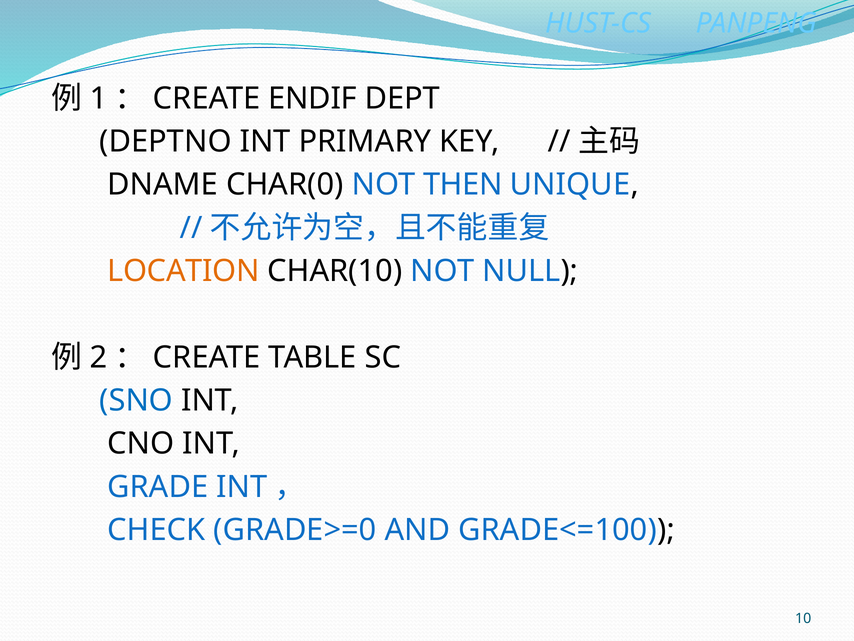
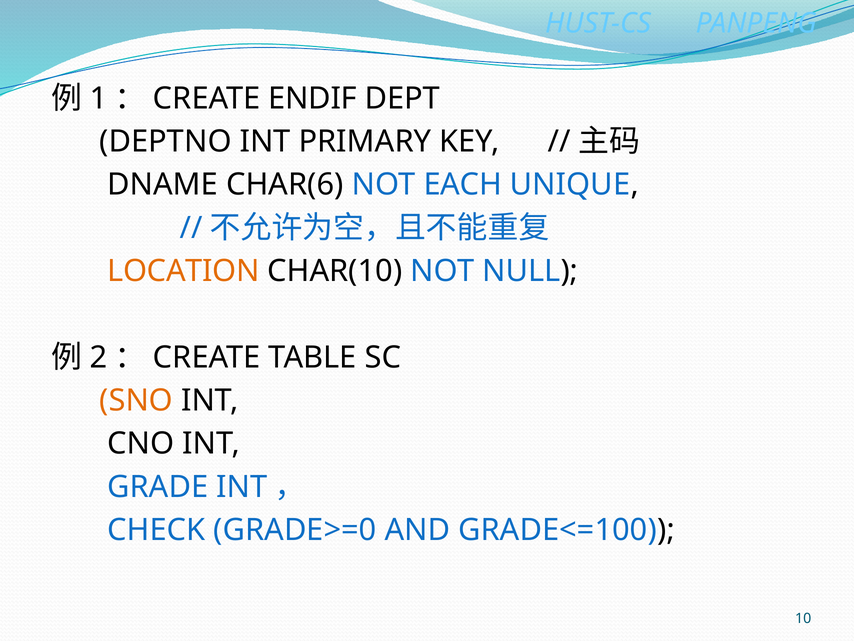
CHAR(0: CHAR(0 -> CHAR(6 (285, 185)
THEN: THEN -> EACH (463, 185)
SNO colour: blue -> orange (136, 400)
